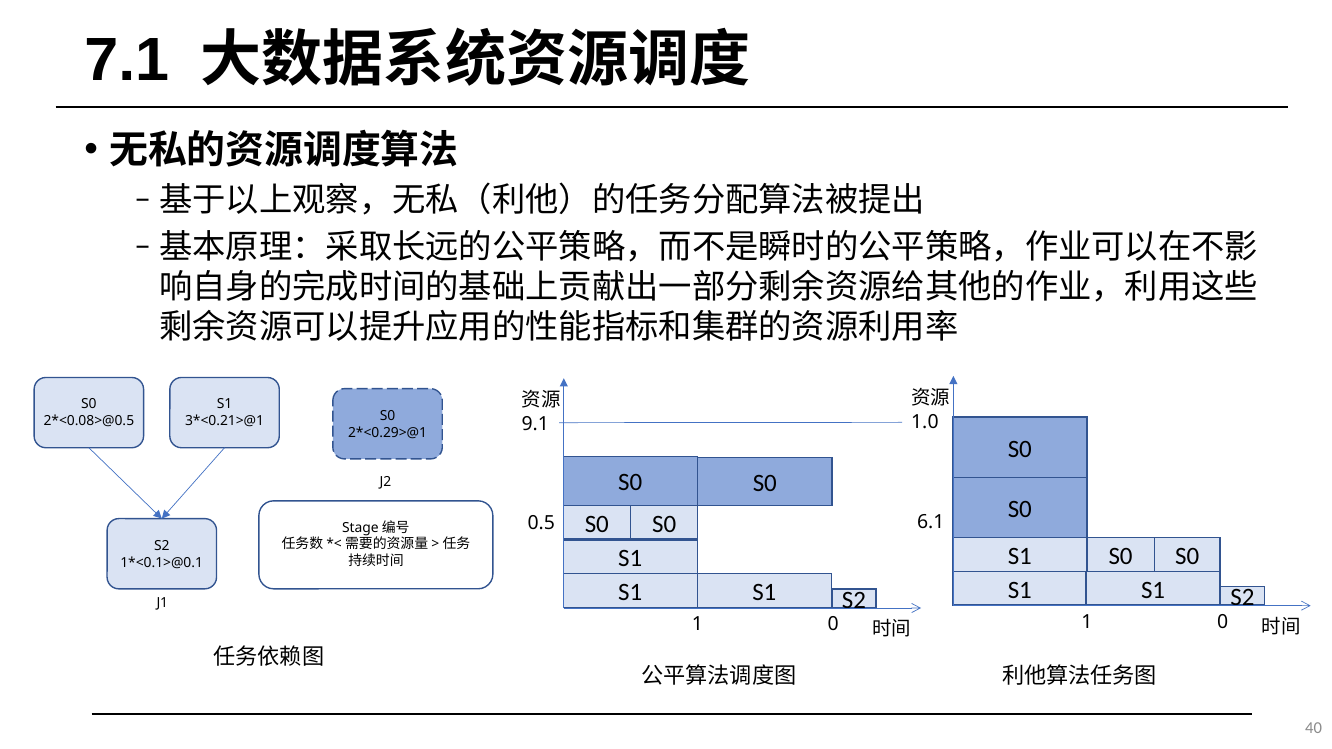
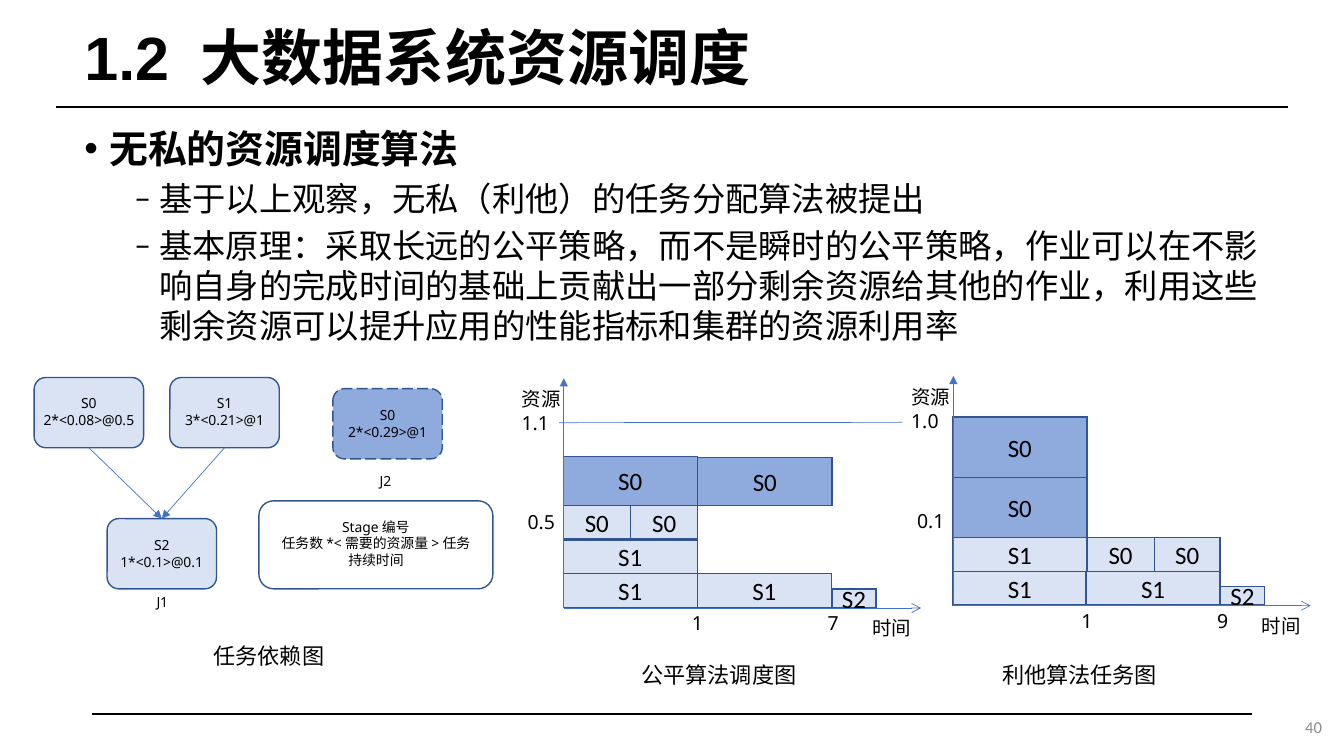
7.1: 7.1 -> 1.2 (127, 60)
9.1: 9.1 -> 1.1 (535, 424)
6.1: 6.1 -> 0.1 (931, 522)
0: 0 -> 9 (1223, 622)
0: 0 -> 7 (833, 624)
